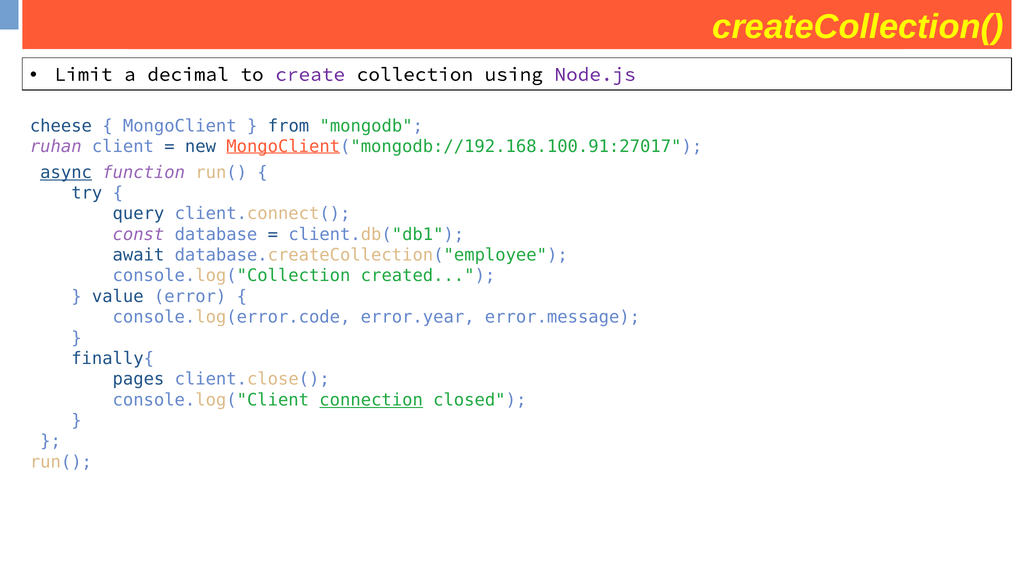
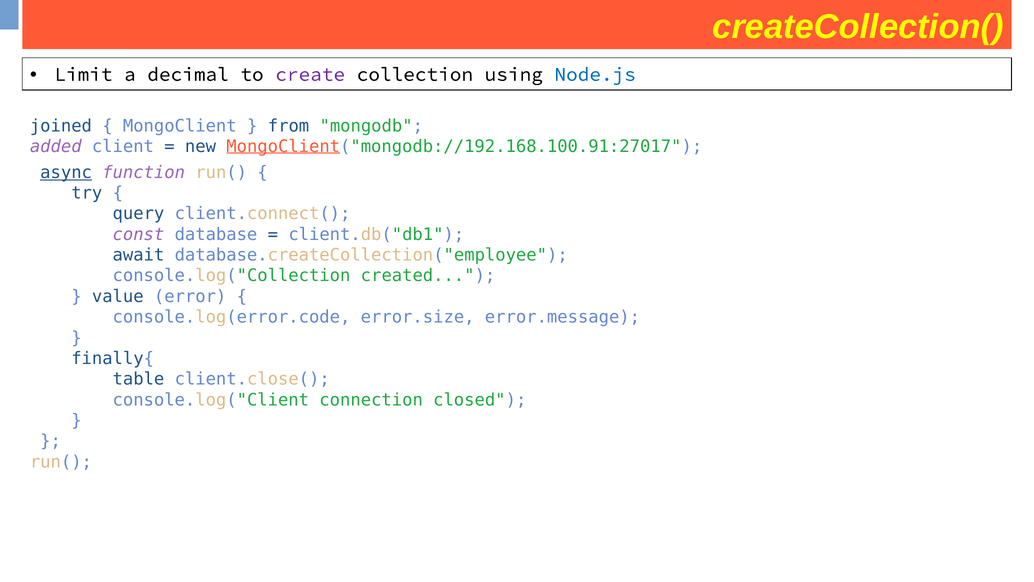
Node.js colour: purple -> blue (595, 74)
cheese: cheese -> joined (61, 126)
ruhan: ruhan -> added (56, 146)
error.year: error.year -> error.size (418, 317)
pages: pages -> table (138, 379)
connection underline: present -> none (371, 400)
